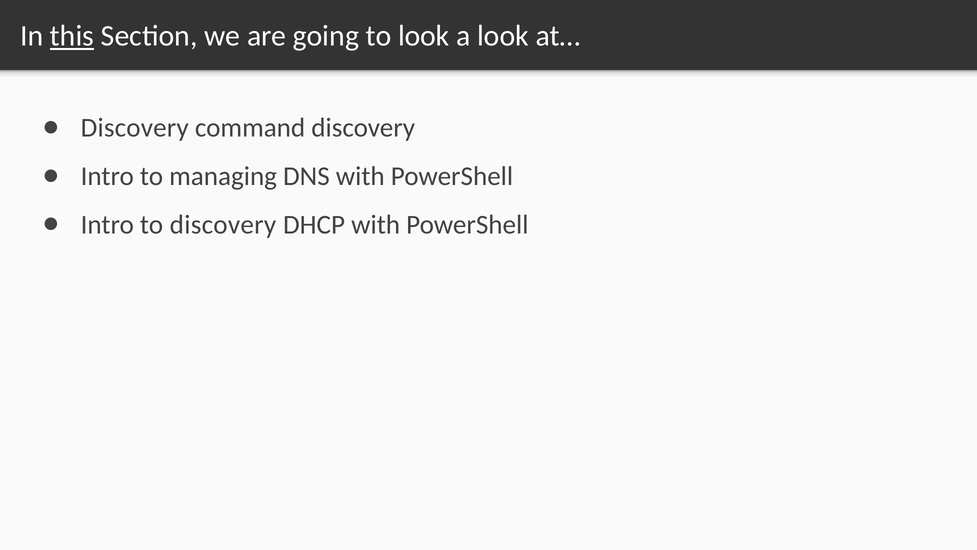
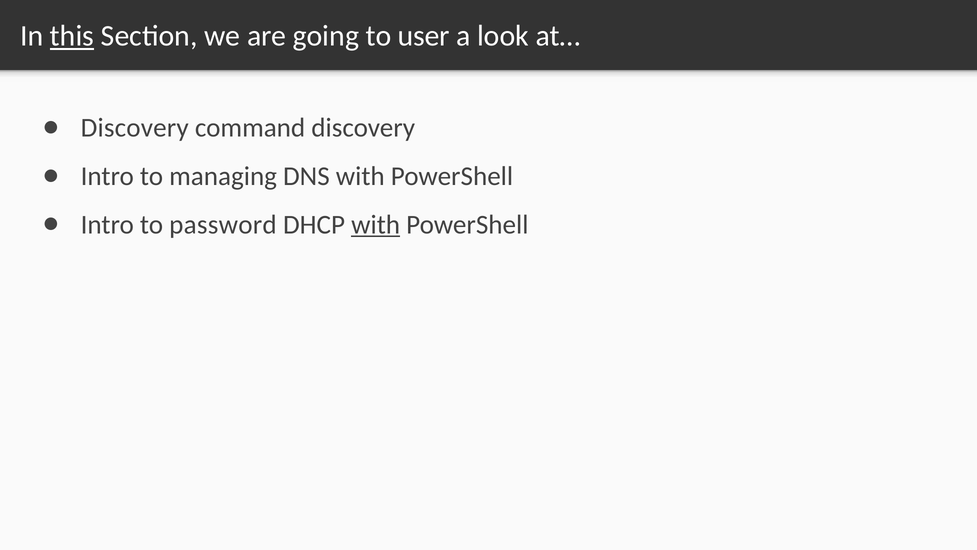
to look: look -> user (424, 36)
to discovery: discovery -> password (223, 224)
with underline: none -> present (376, 224)
